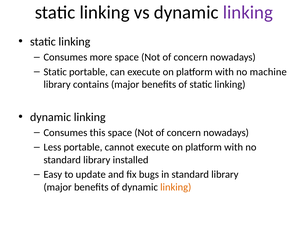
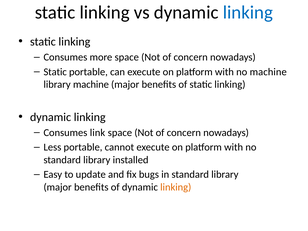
linking colour: purple -> blue (248, 12)
library contains: contains -> machine (91, 84)
this: this -> link (97, 133)
